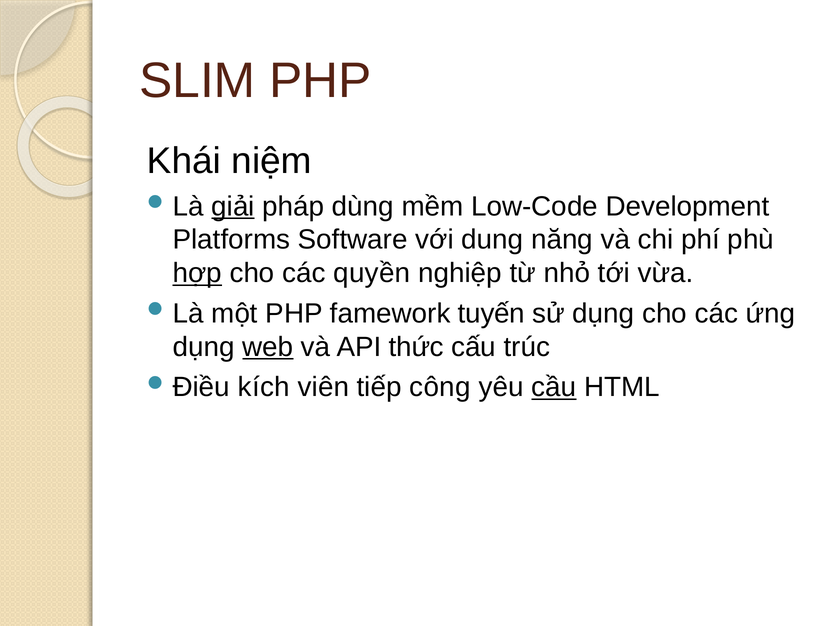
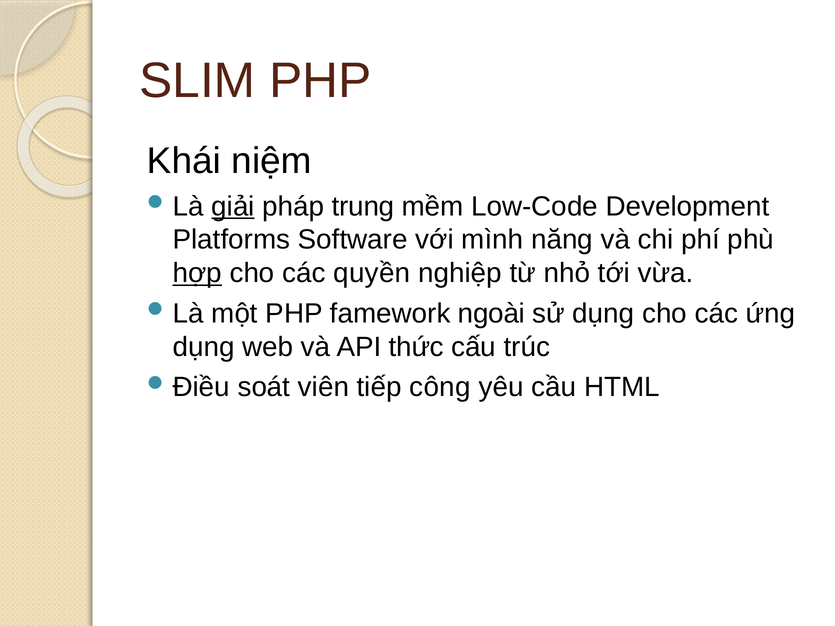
dùng: dùng -> trung (363, 206)
dung: dung -> mình (492, 240)
tuyến: tuyến -> ngoài (491, 314)
web underline: present -> none (268, 347)
kích: kích -> soát (264, 387)
cầu underline: present -> none (554, 387)
